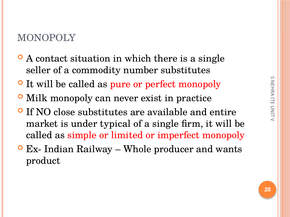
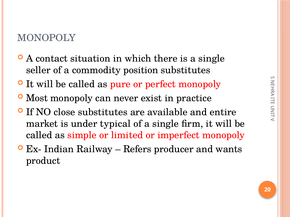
number: number -> position (141, 70)
Milk: Milk -> Most (37, 98)
Whole: Whole -> Refers (137, 150)
